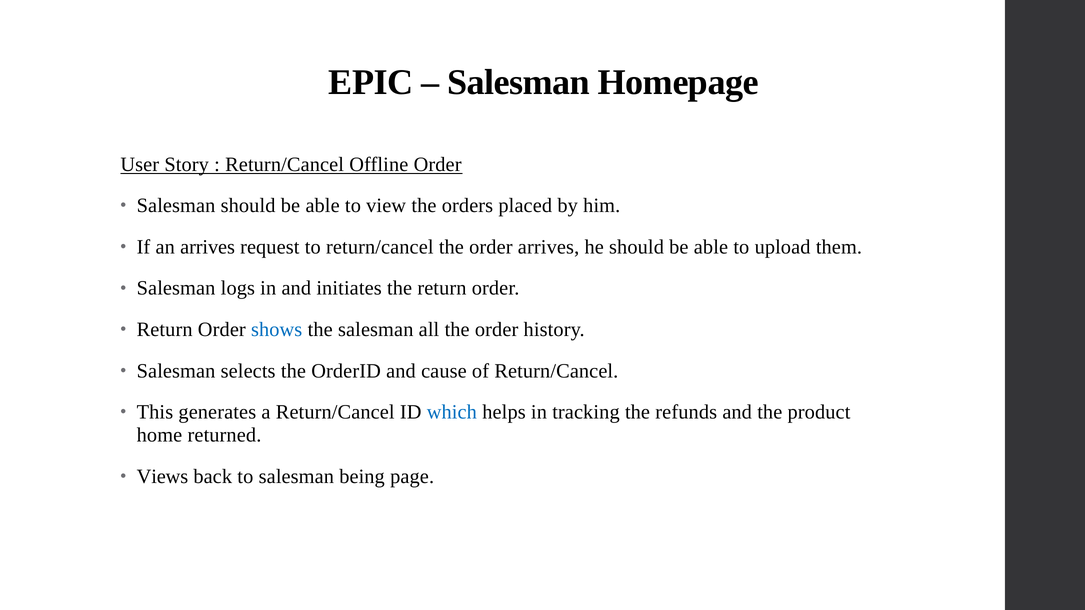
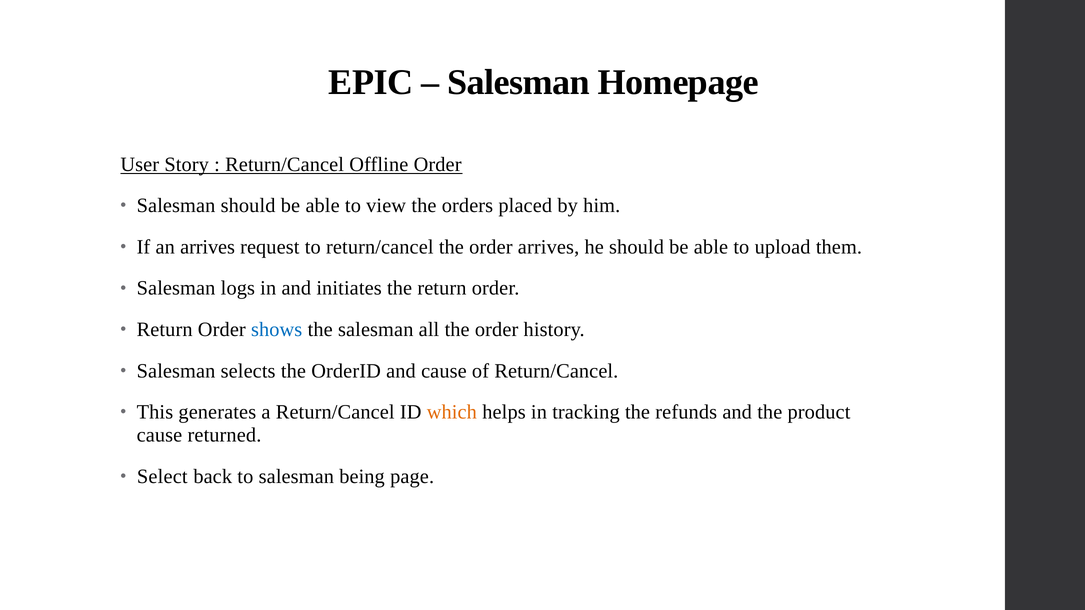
which colour: blue -> orange (452, 412)
home: home -> cause (159, 435)
Views: Views -> Select (162, 477)
